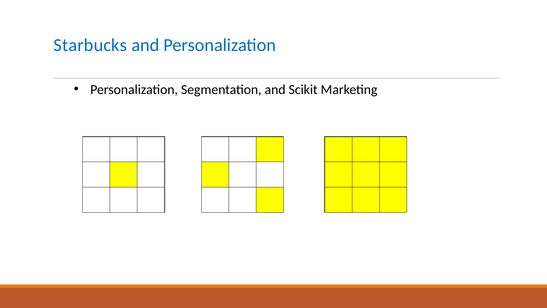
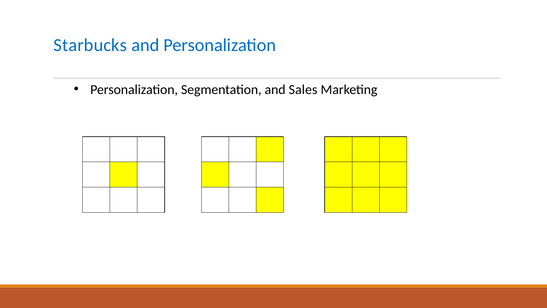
Scikit: Scikit -> Sales (303, 89)
